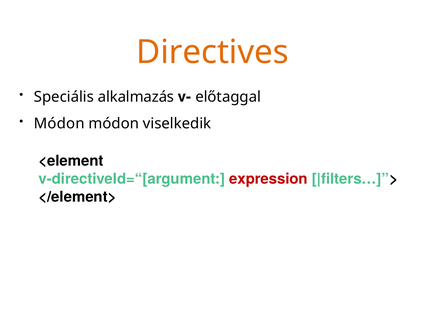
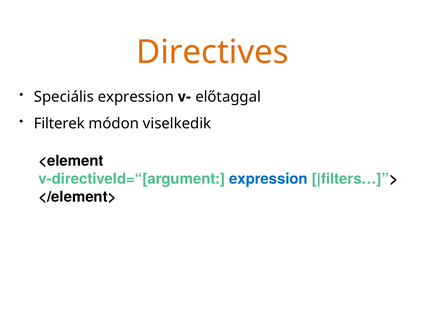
Speciális alkalmazás: alkalmazás -> expression (136, 97)
Módon: Módon -> Filterek (59, 124)
expression colour: red -> blue (268, 179)
